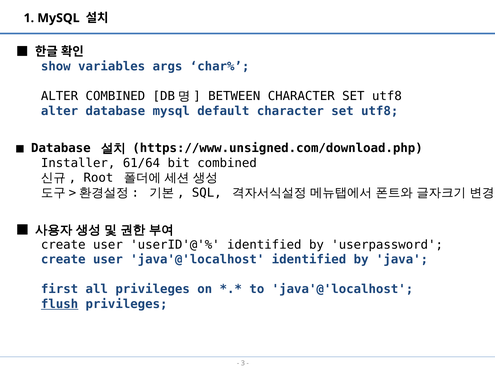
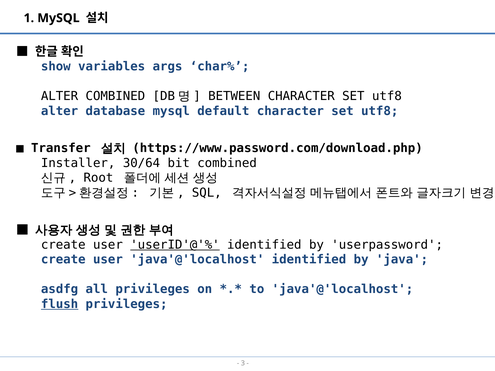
Database: Database -> Transfer (61, 148)
https://www.unsigned.com/download.php: https://www.unsigned.com/download.php -> https://www.password.com/download.php (278, 148)
61/64: 61/64 -> 30/64 (141, 163)
userID'@'% underline: none -> present (175, 245)
first: first -> asdfg (60, 289)
